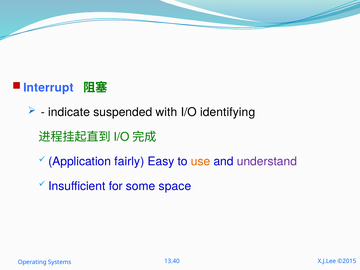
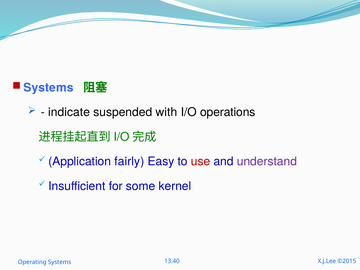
Interrupt: Interrupt -> Systems (48, 88)
identifying: identifying -> operations (228, 112)
use colour: orange -> red (201, 161)
space: space -> kernel (175, 186)
